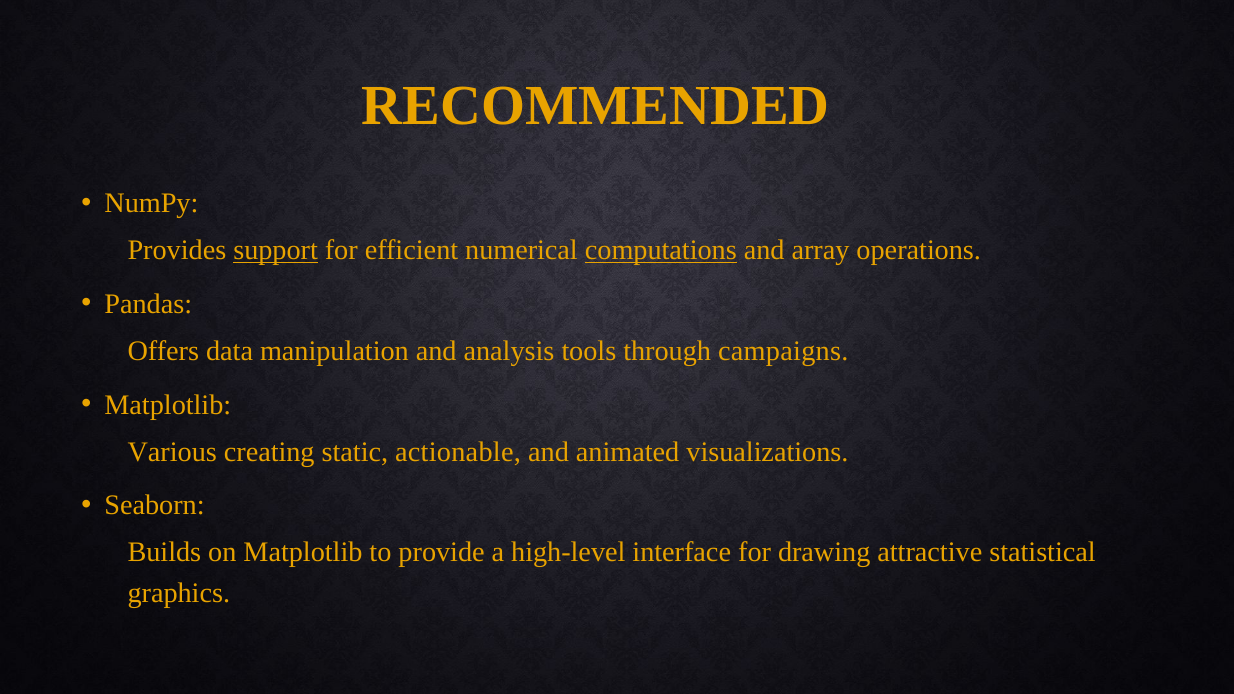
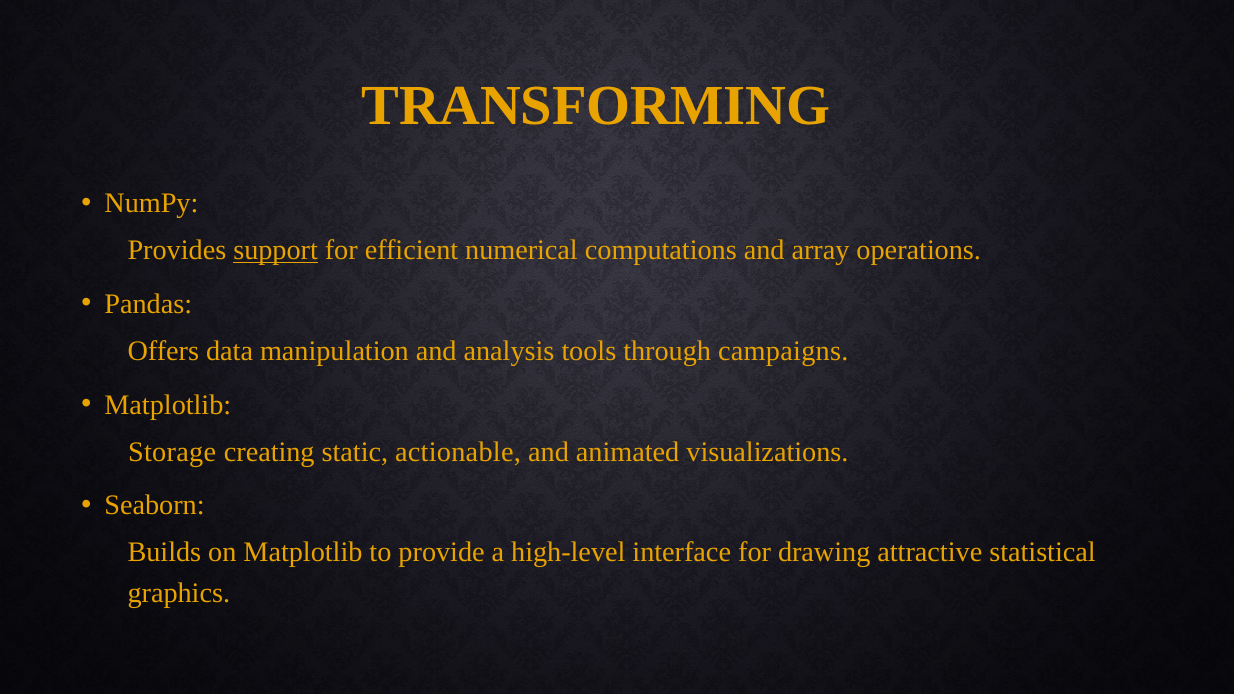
RECOMMENDED: RECOMMENDED -> TRANSFORMING (596, 106)
computations underline: present -> none (661, 251)
Various: Various -> Storage (172, 452)
